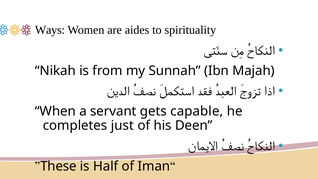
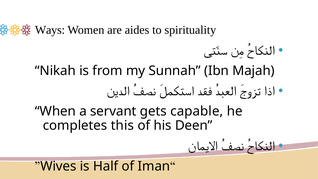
just: just -> this (122, 126)
These: These -> Wives (58, 166)
